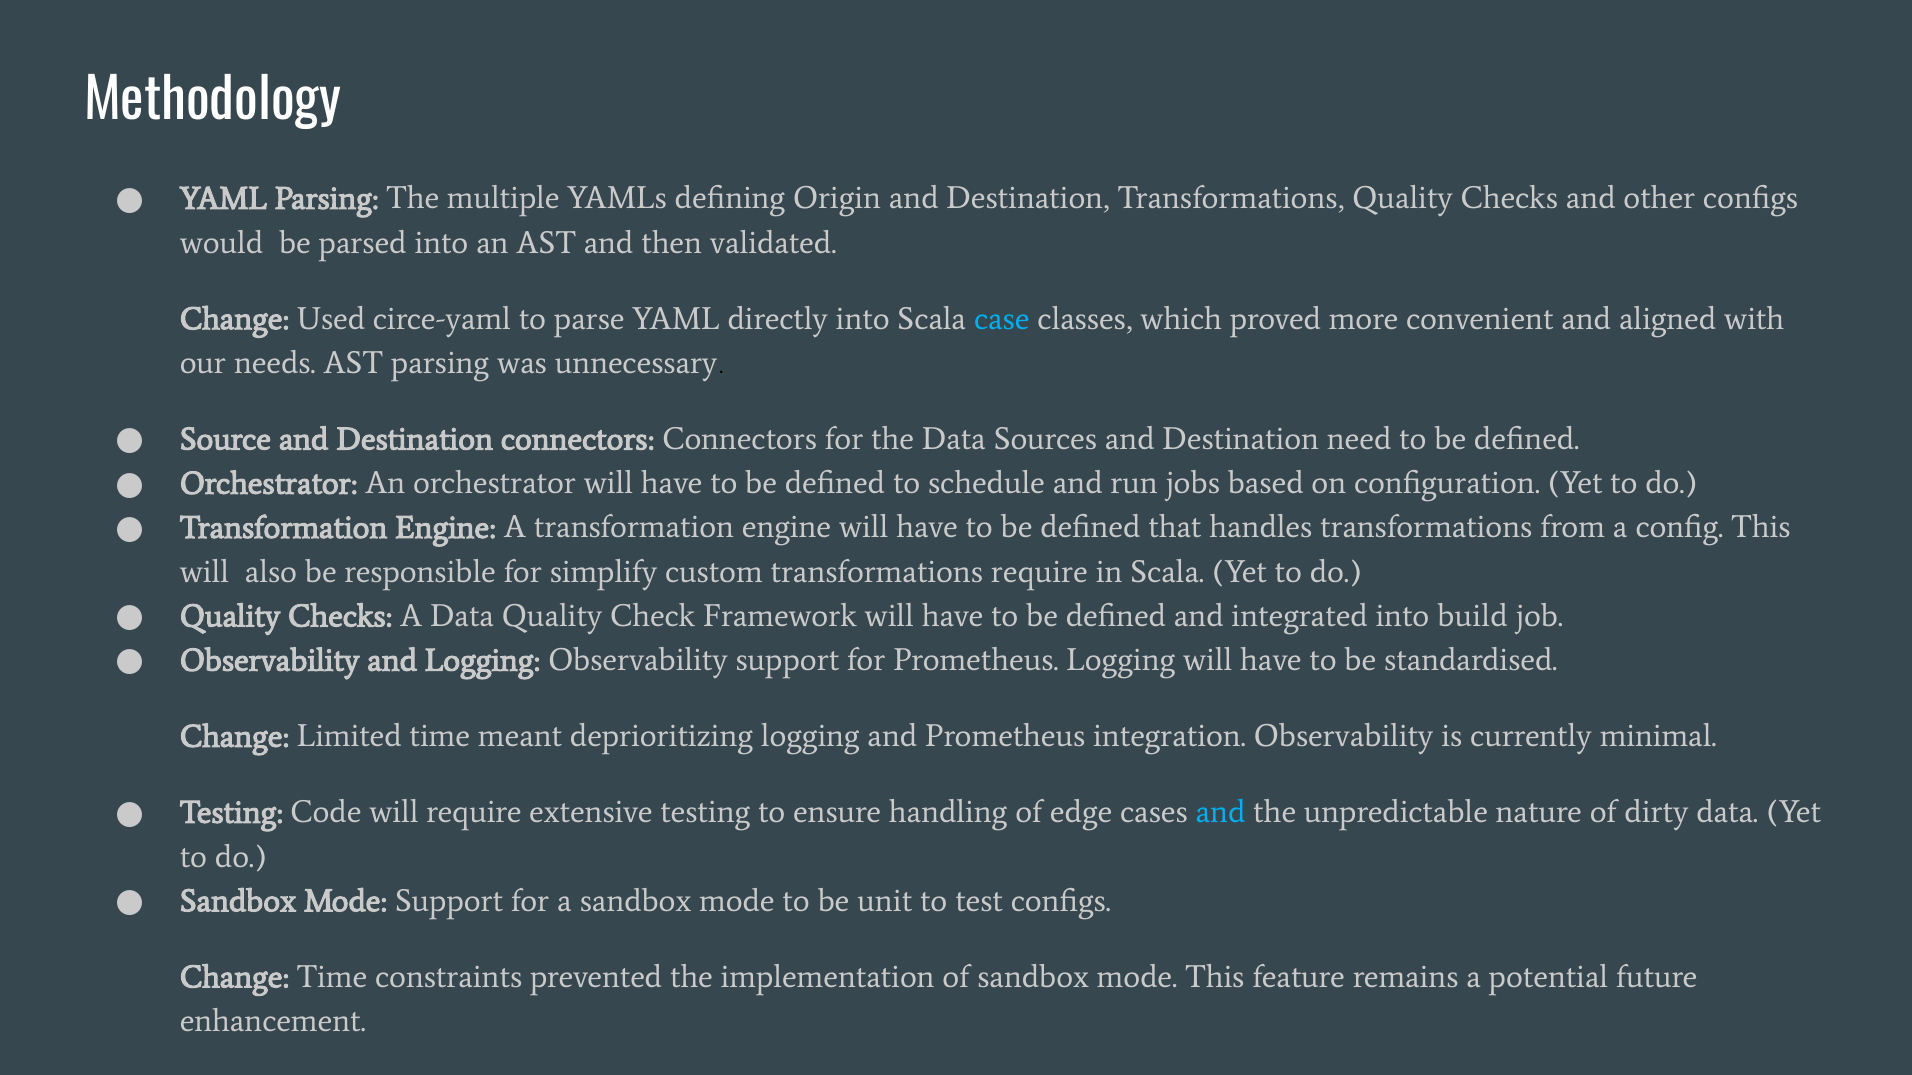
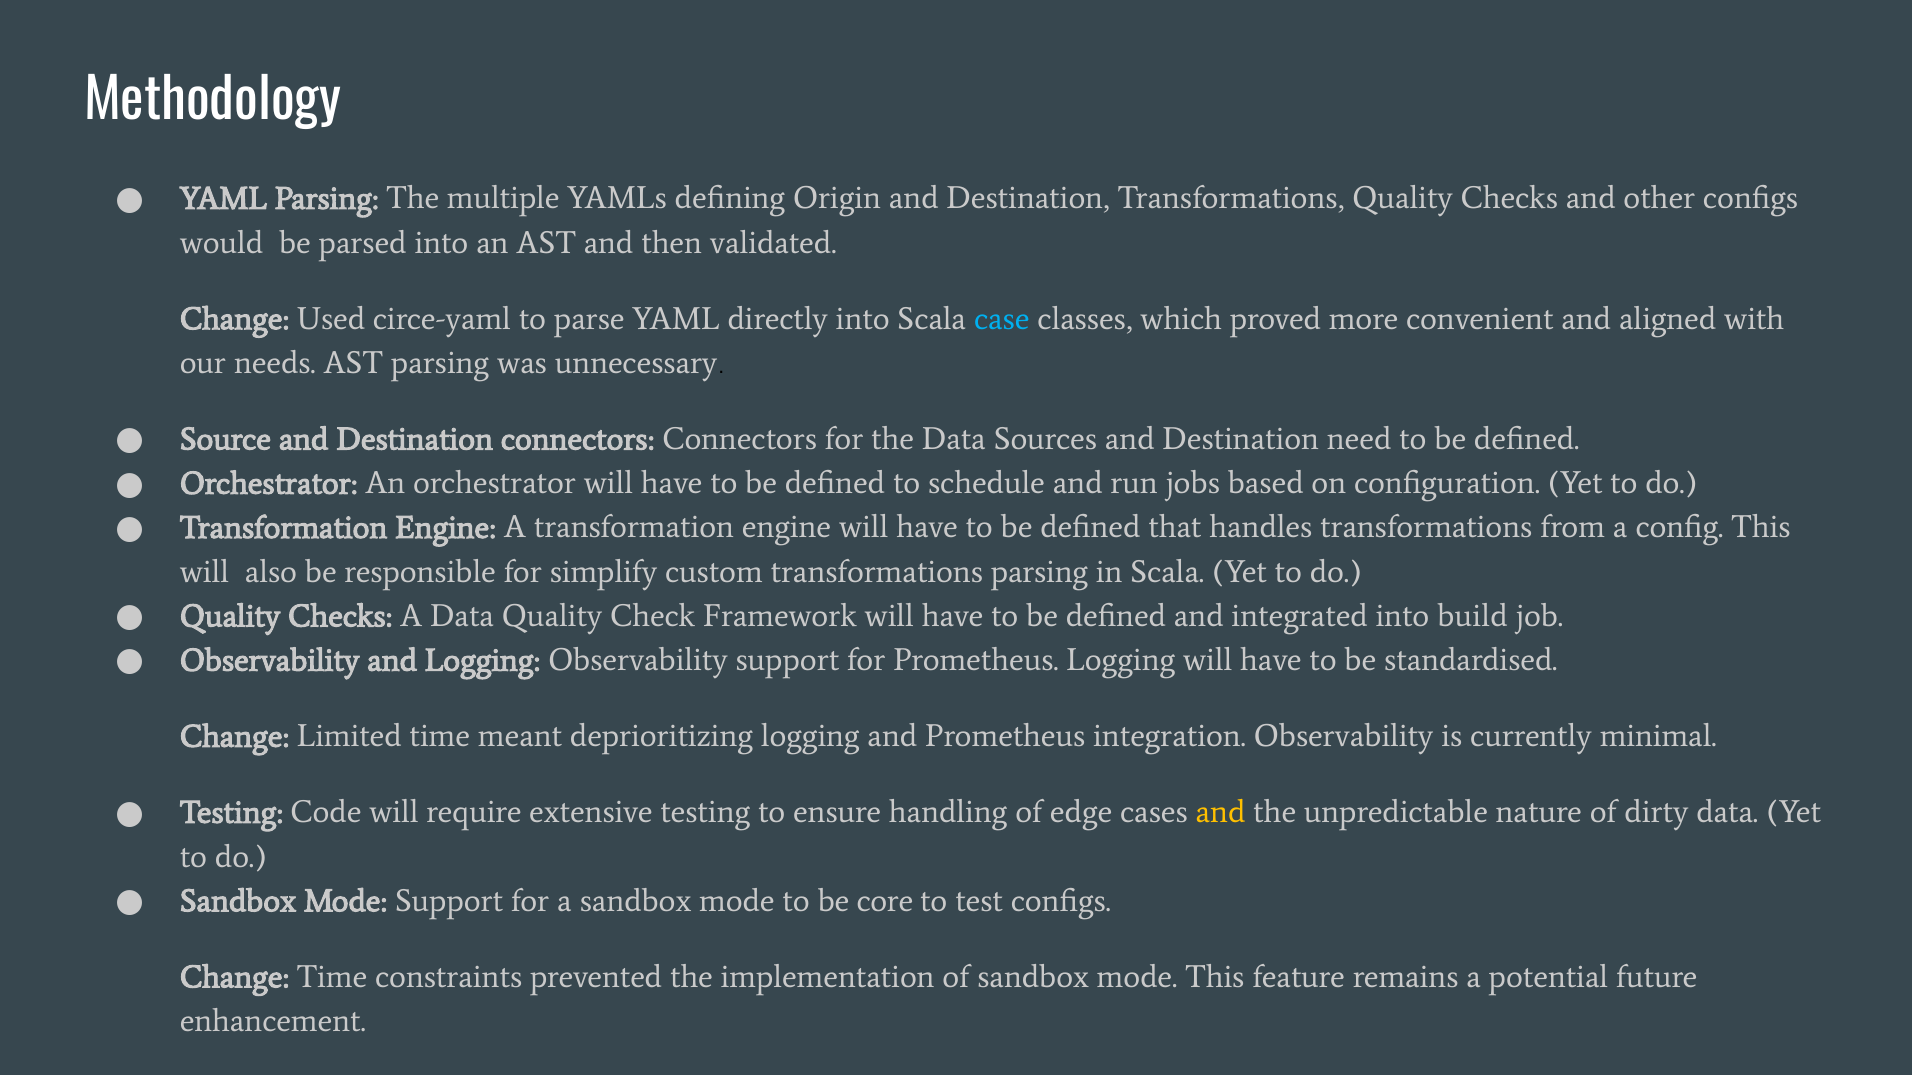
transformations require: require -> parsing (1039, 572)
and colour: light blue -> yellow (1221, 813)
unit: unit -> core (885, 901)
